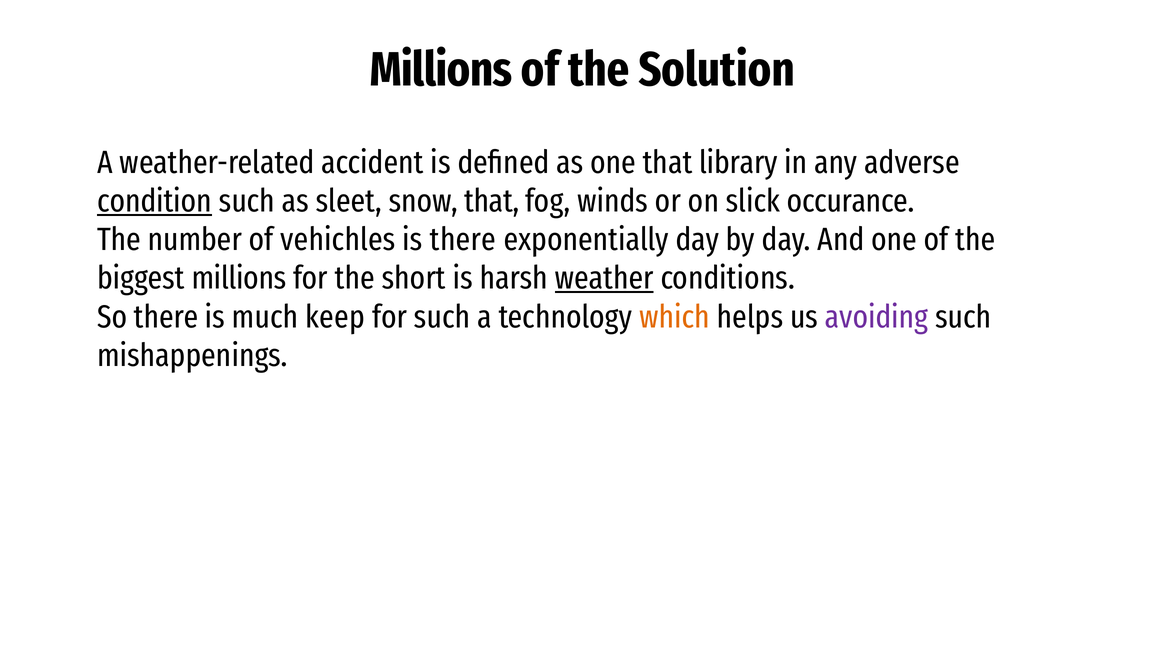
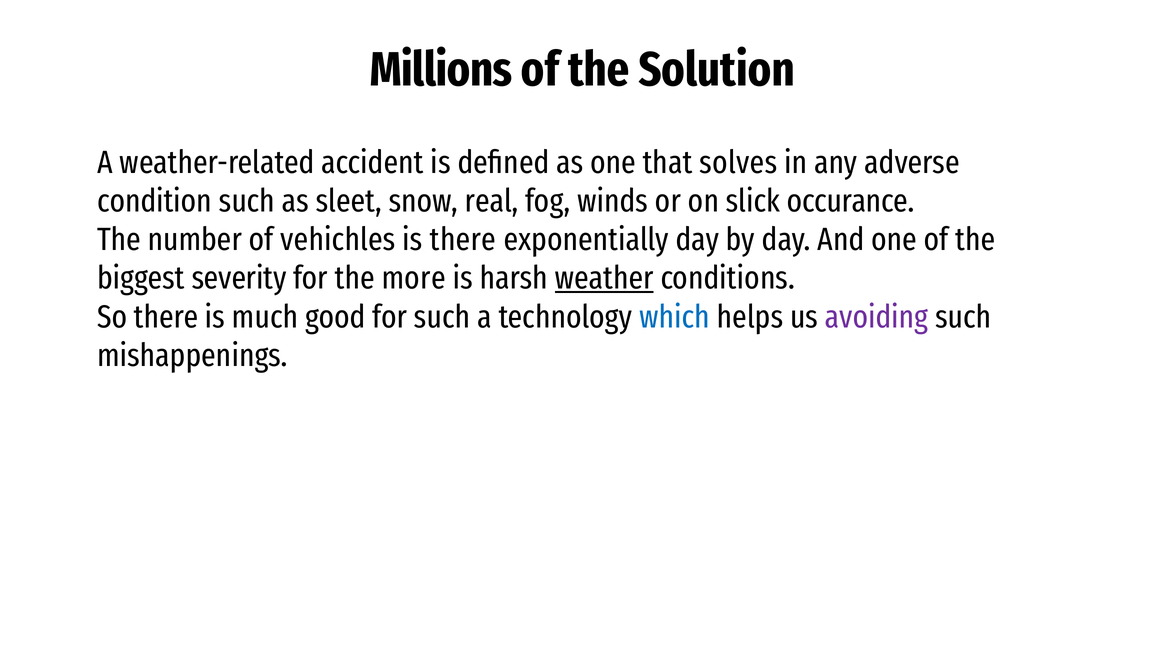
library: library -> solves (738, 163)
condition underline: present -> none (155, 201)
snow that: that -> real (492, 201)
biggest millions: millions -> severity (239, 279)
short: short -> more (414, 279)
keep: keep -> good (335, 317)
which colour: orange -> blue (675, 317)
